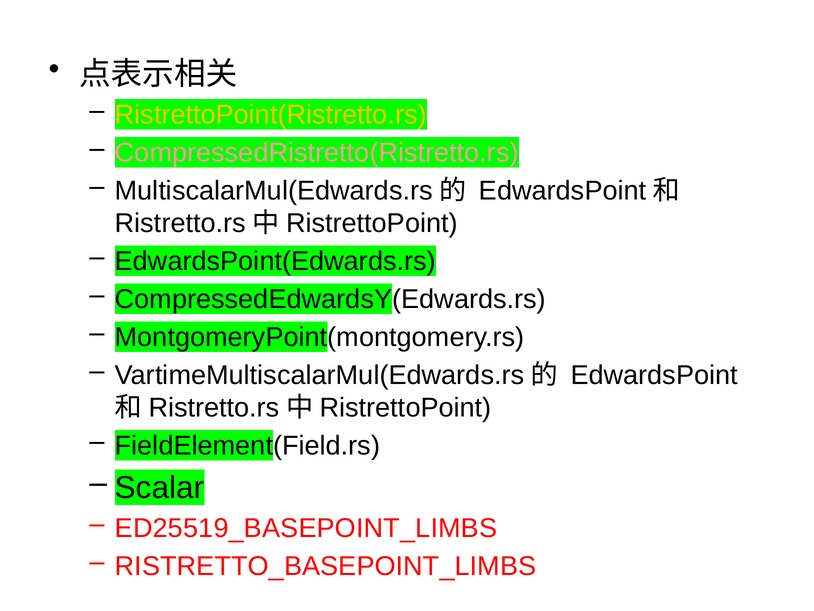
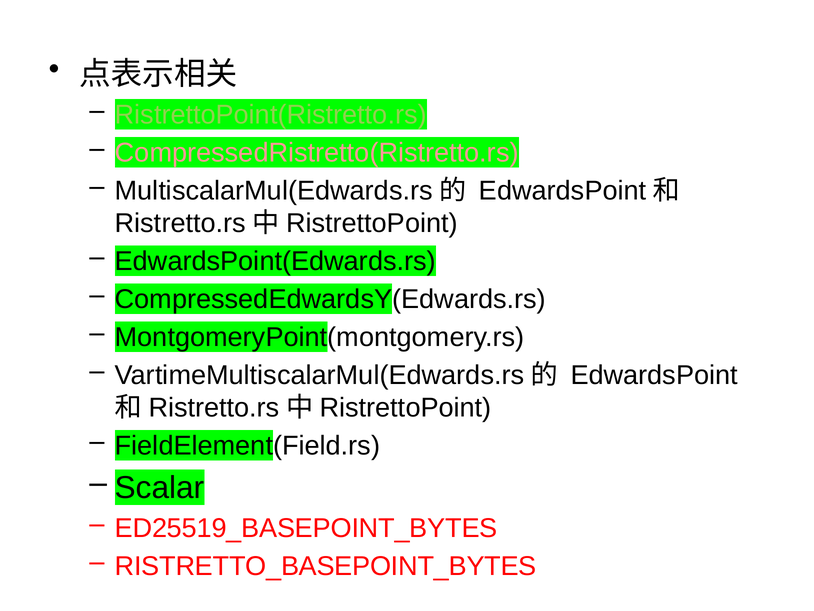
RistrettoPoint(Ristretto.rs colour: yellow -> light green (271, 115)
ED25519_BASEPOINT_LIMBS: ED25519_BASEPOINT_LIMBS -> ED25519_BASEPOINT_BYTES (306, 528)
RISTRETTO_BASEPOINT_LIMBS: RISTRETTO_BASEPOINT_LIMBS -> RISTRETTO_BASEPOINT_BYTES (326, 566)
